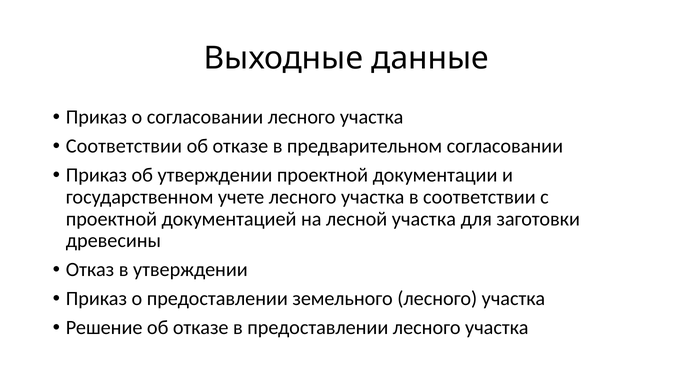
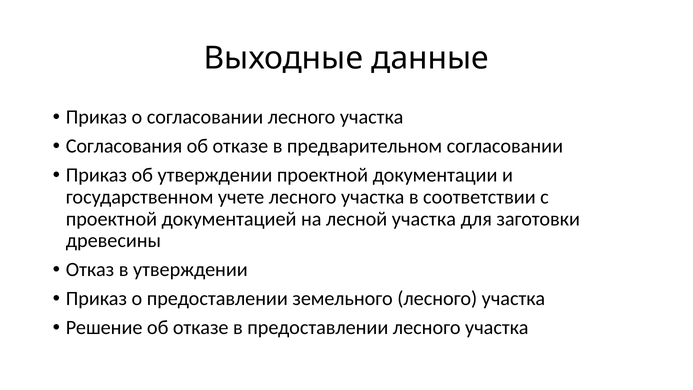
Соответствии: Соответствии -> Согласования (124, 146)
